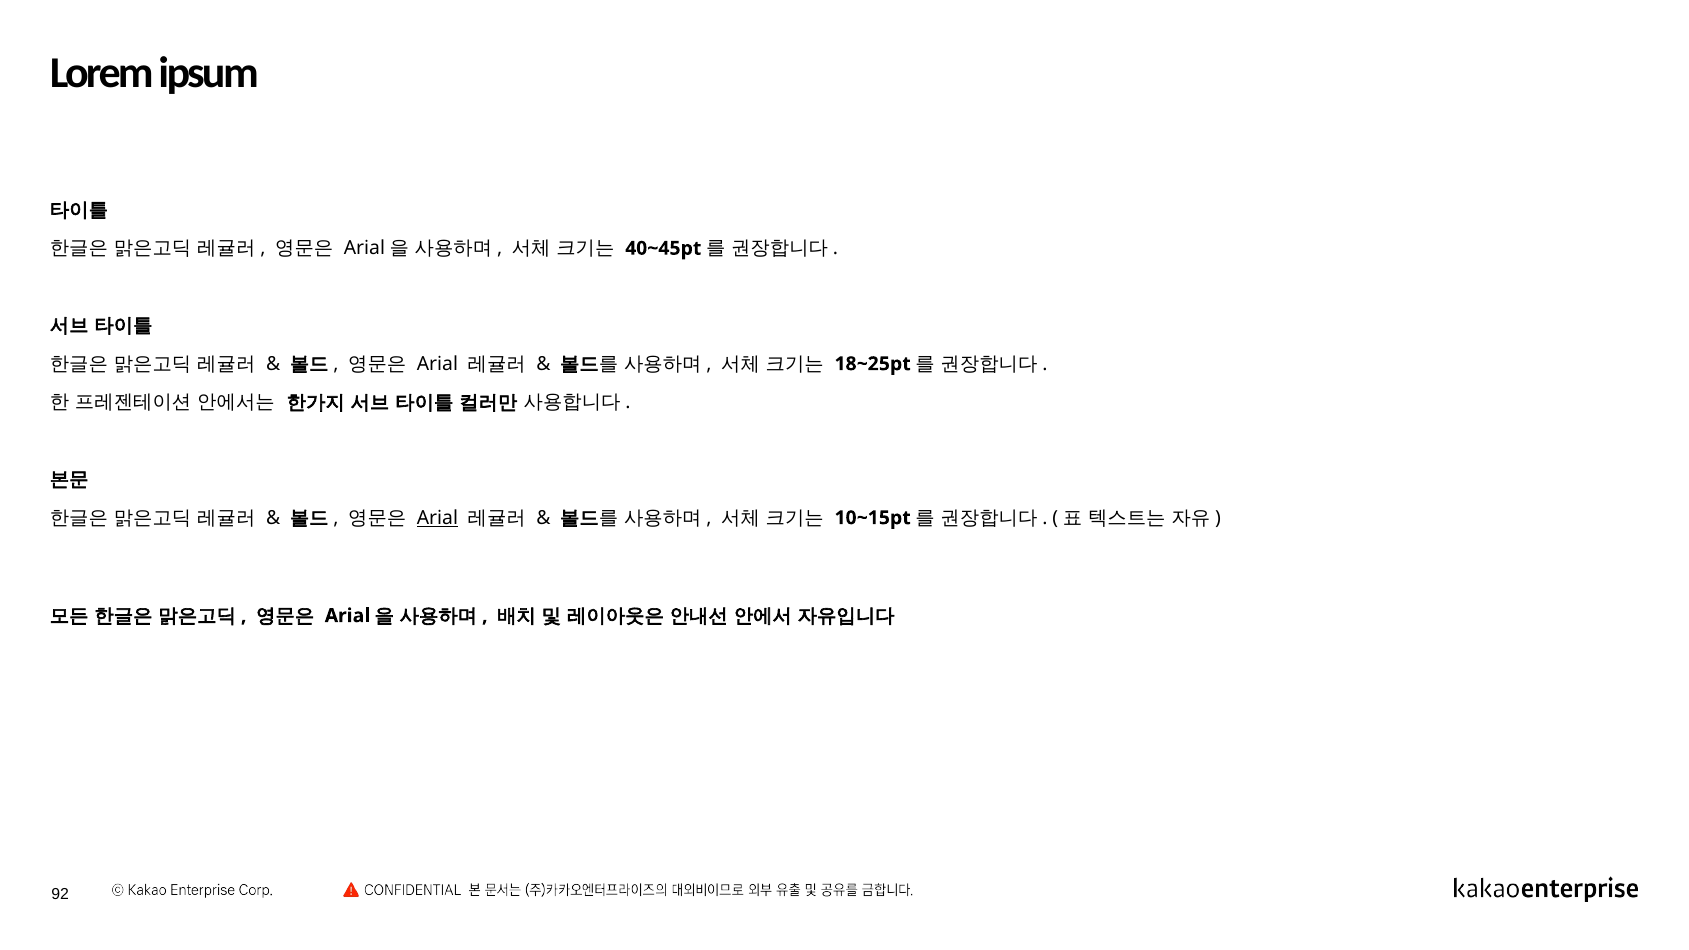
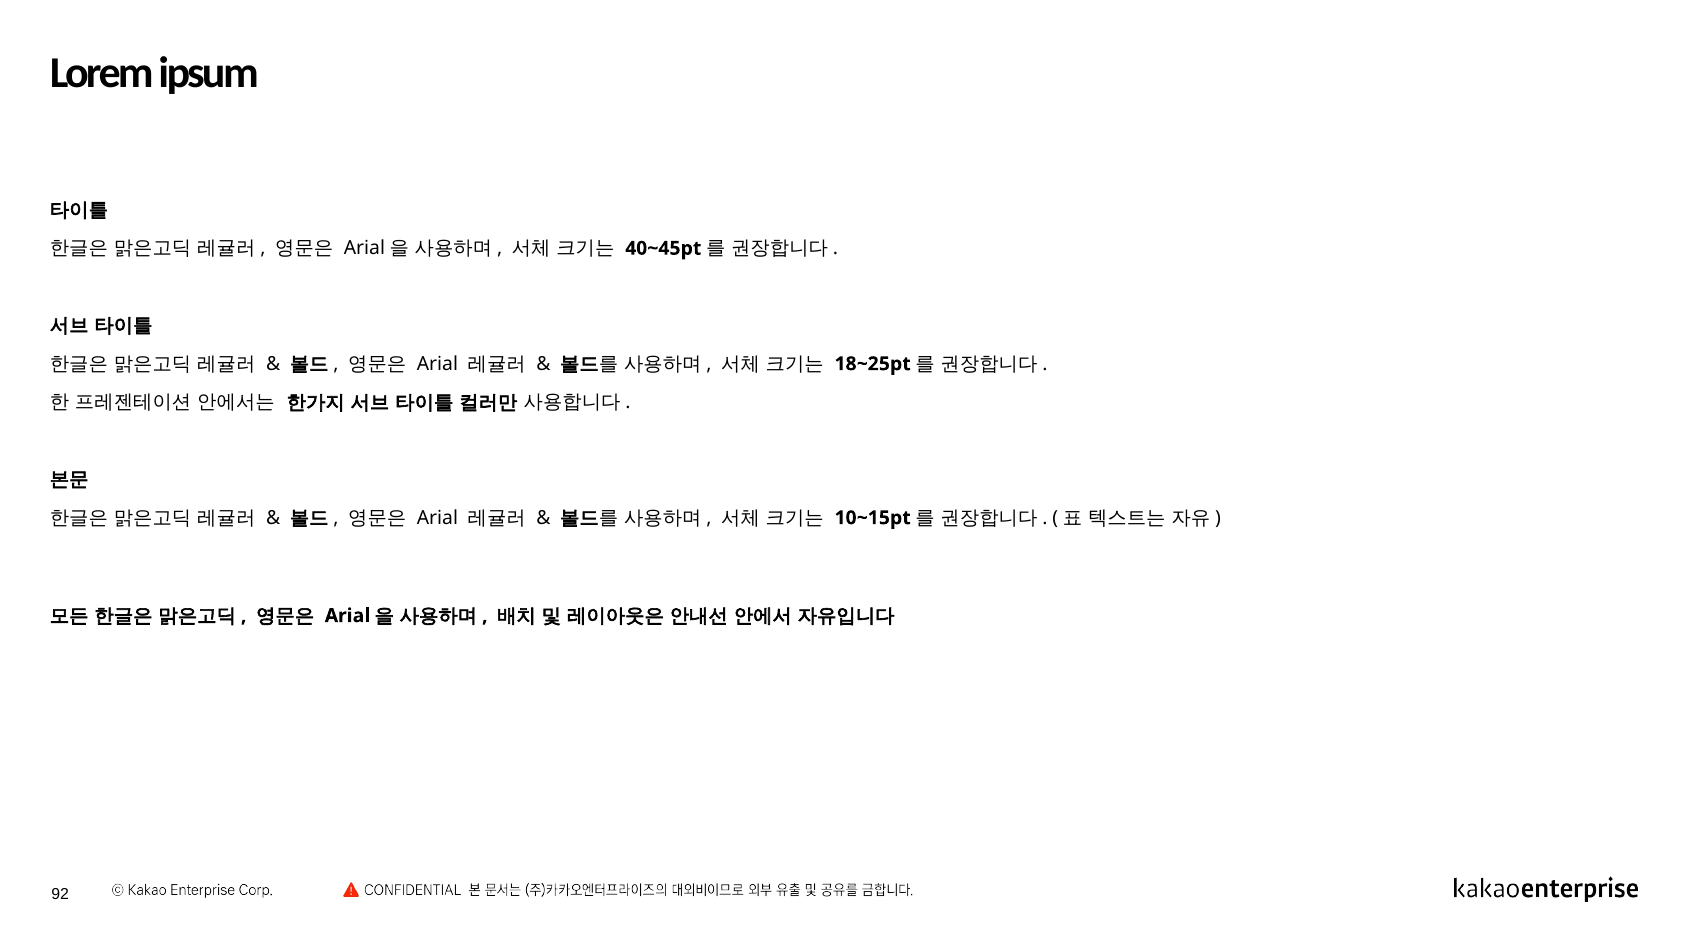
Arial underline: present -> none (437, 518)
